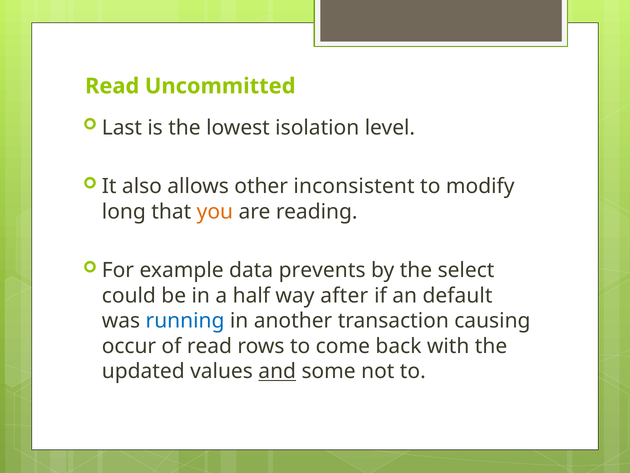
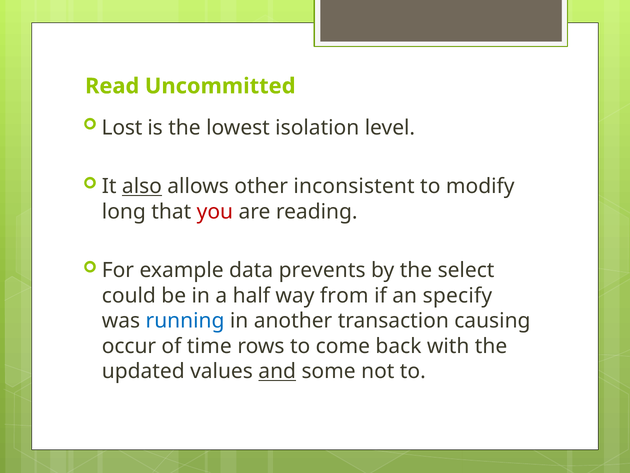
Last: Last -> Lost (122, 127)
also underline: none -> present (142, 186)
you colour: orange -> red (215, 211)
after: after -> from (344, 295)
default: default -> specify (457, 295)
of read: read -> time (209, 346)
